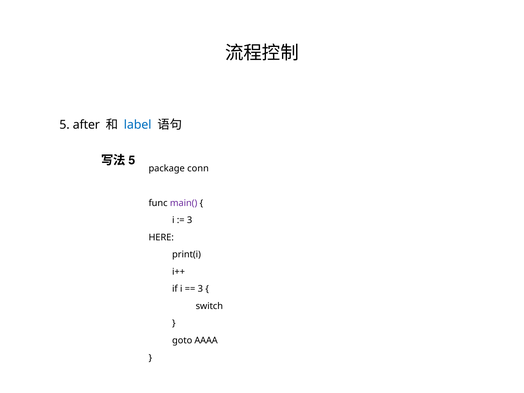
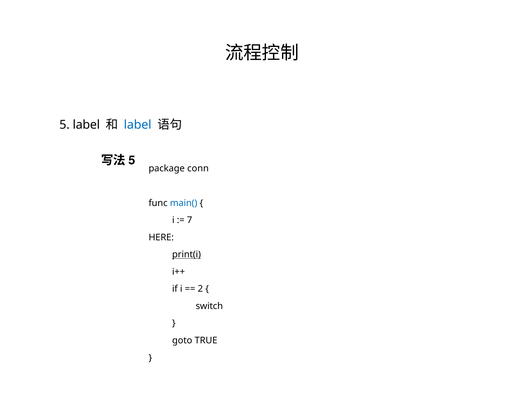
5 after: after -> label (86, 125)
main( colour: purple -> blue (184, 203)
3: 3 -> 7 (190, 220)
print(i underline: none -> present (186, 255)
3: 3 -> 2 (200, 289)
AAAA: AAAA -> TRUE (206, 340)
